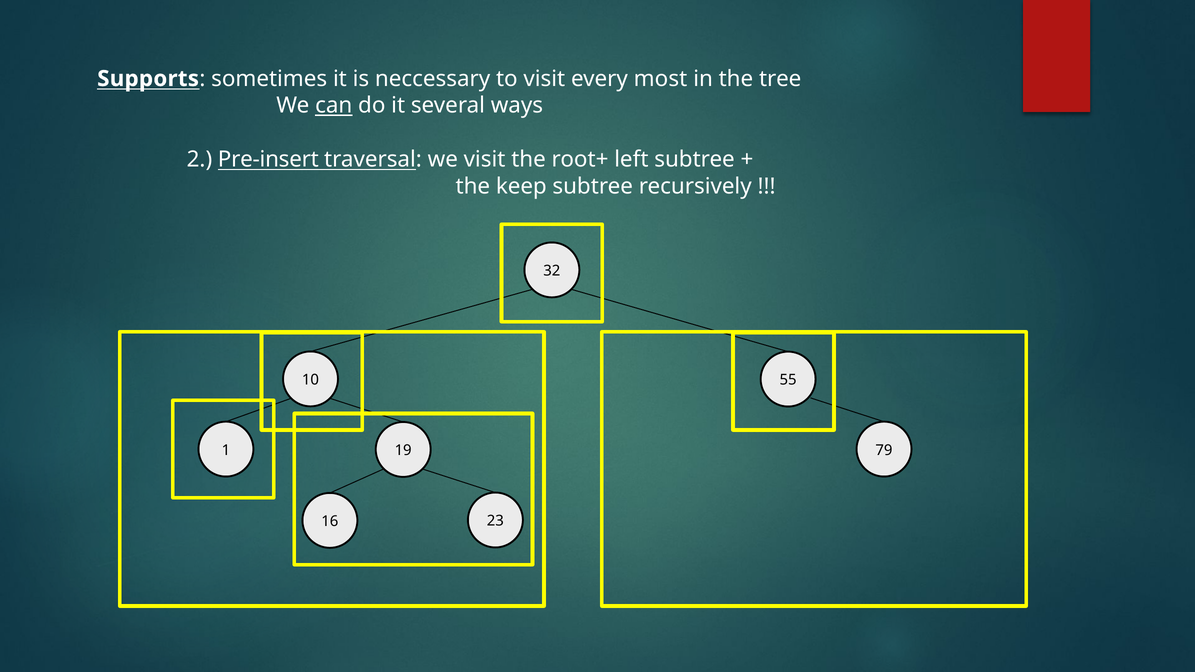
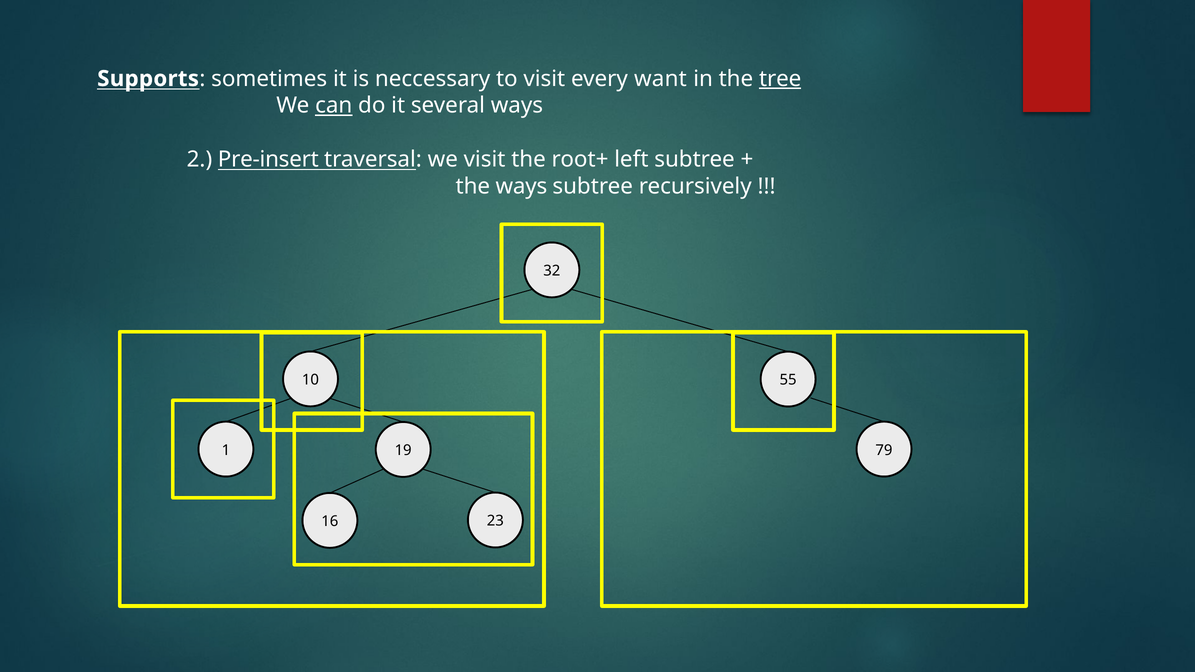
most: most -> want (660, 79)
tree underline: none -> present (780, 79)
the keep: keep -> ways (521, 186)
